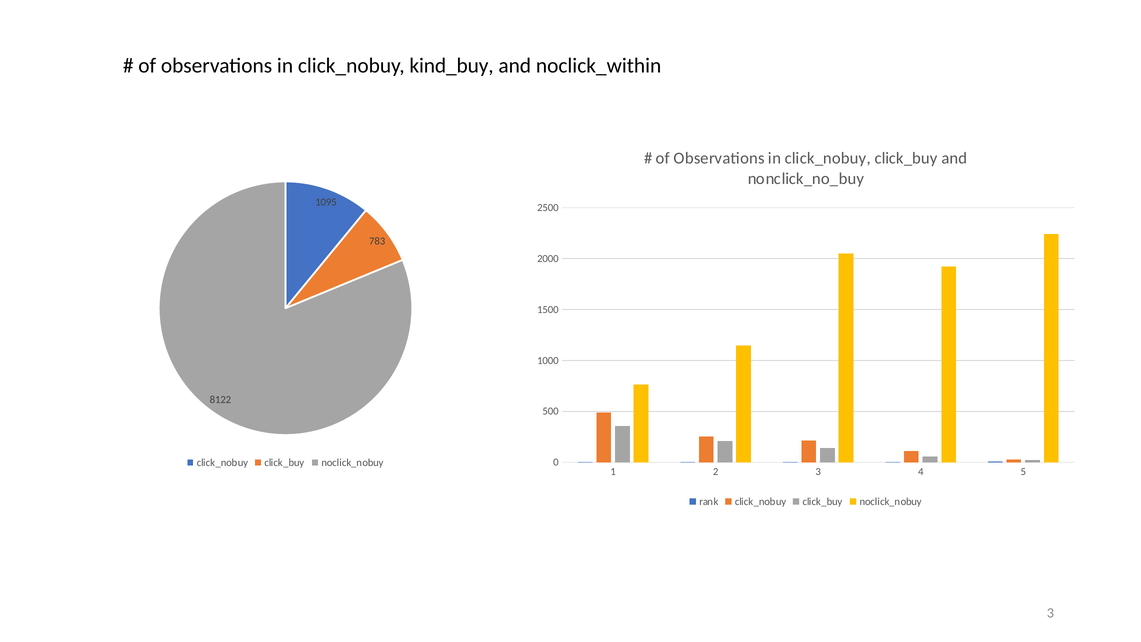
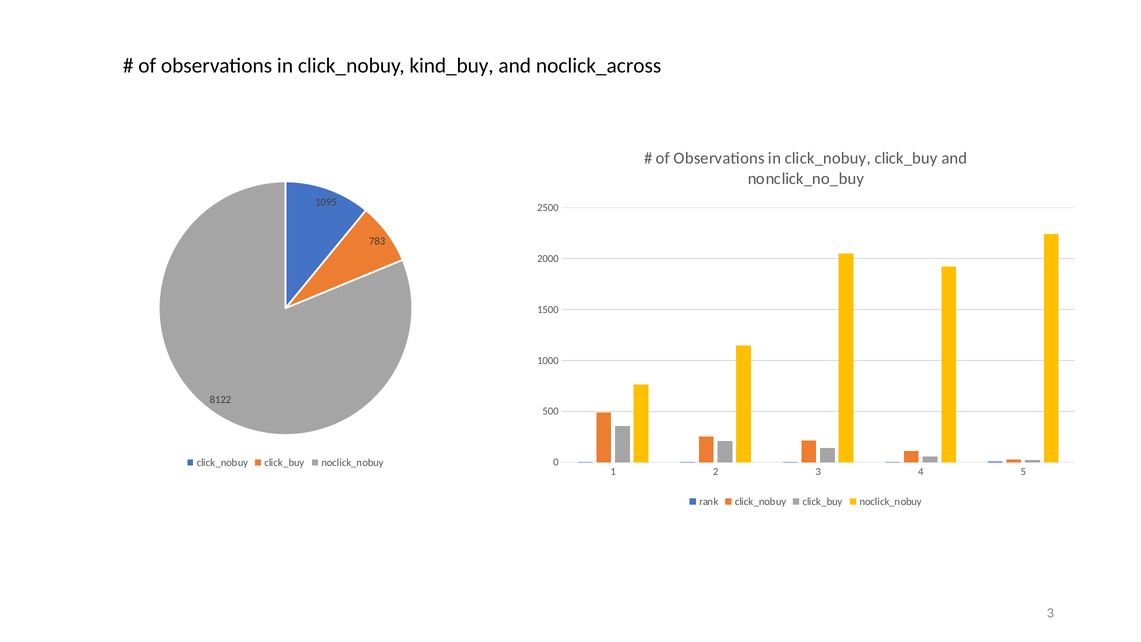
noclick_within: noclick_within -> noclick_across (599, 65)
